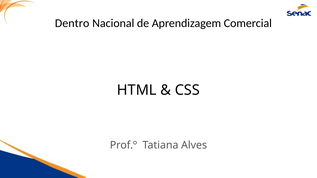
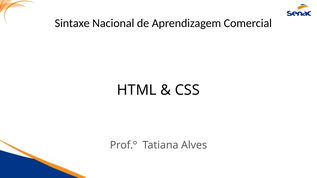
Dentro: Dentro -> Sintaxe (72, 23)
